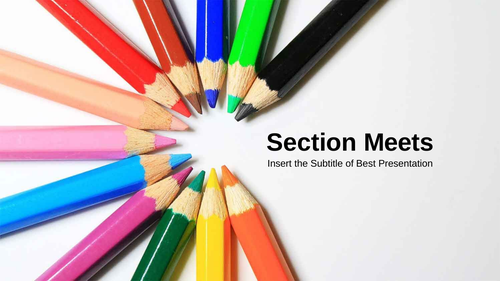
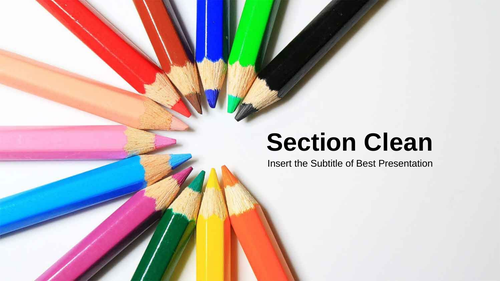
Meets: Meets -> Clean (398, 143)
